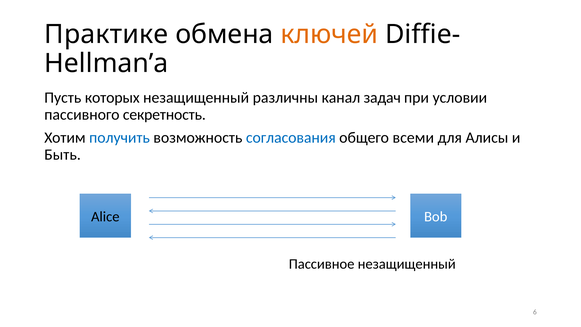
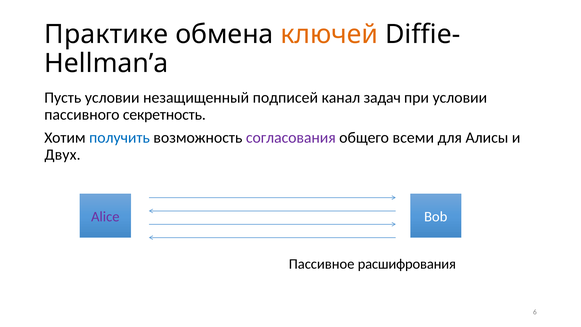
Пусть которых: которых -> условии (112, 98)
различны: различны -> подписей (285, 98)
согласования colour: blue -> purple (291, 138)
Быть: Быть -> Двух (63, 155)
Alice colour: black -> purple (105, 217)
Пассивное незащищенный: незащищенный -> расшифрования (407, 264)
